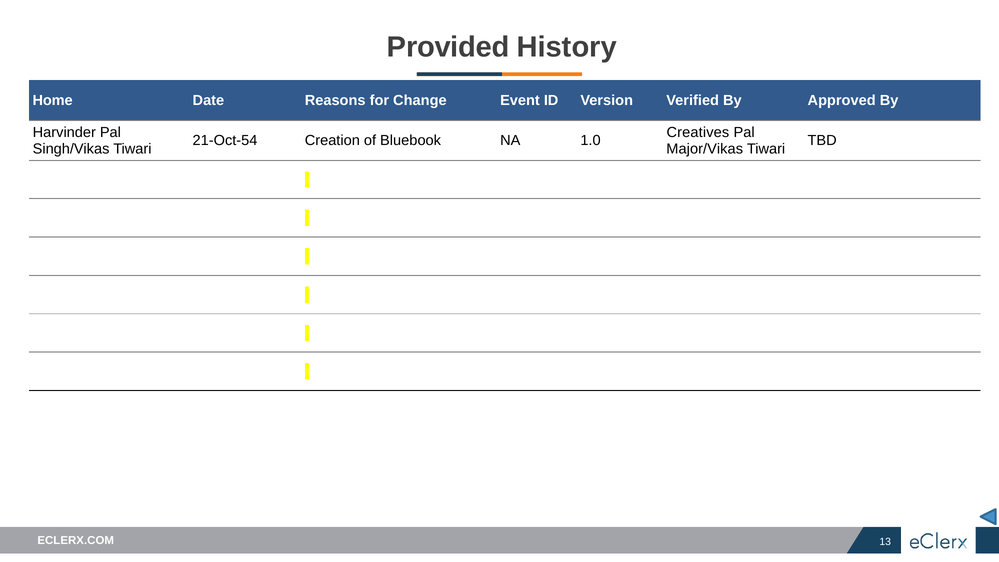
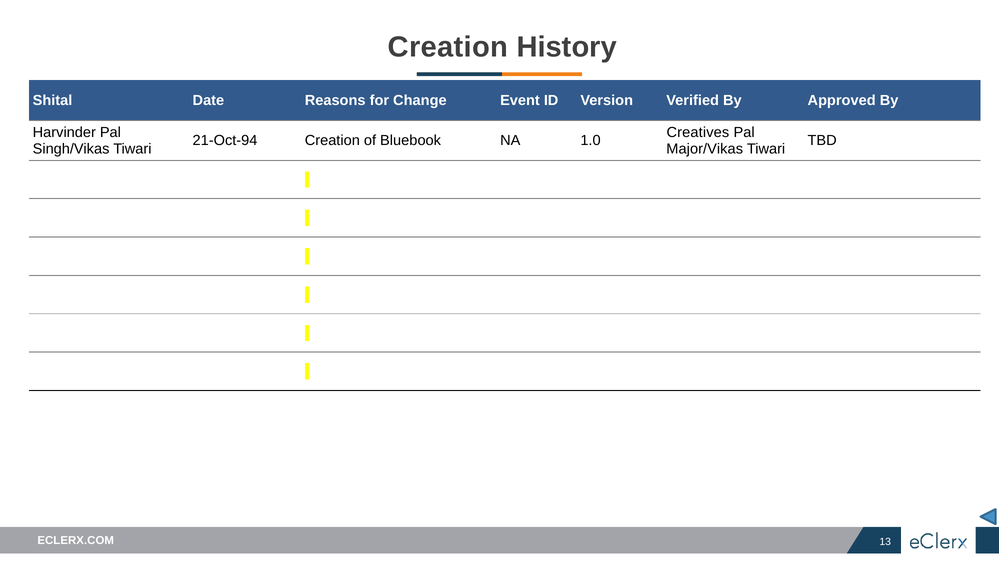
Provided: Provided -> Creation (448, 47)
Home: Home -> Shital (53, 100)
21-Oct-54: 21-Oct-54 -> 21-Oct-94 (225, 141)
